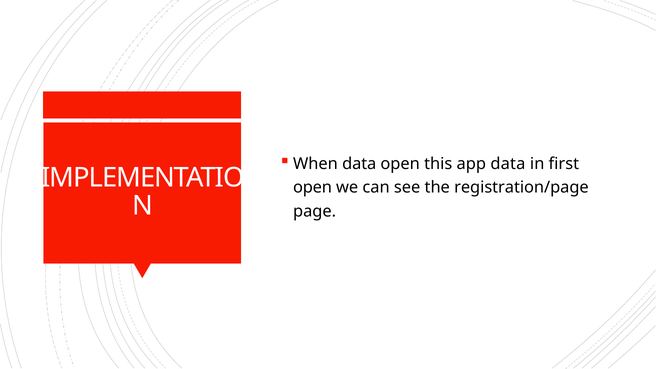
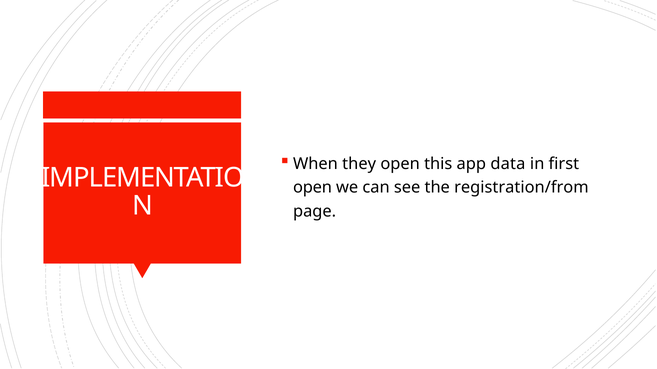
When data: data -> they (359, 164)
registration/page: registration/page -> registration/from (521, 188)
